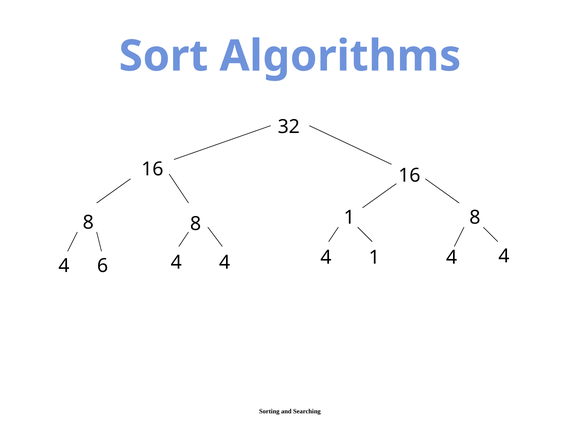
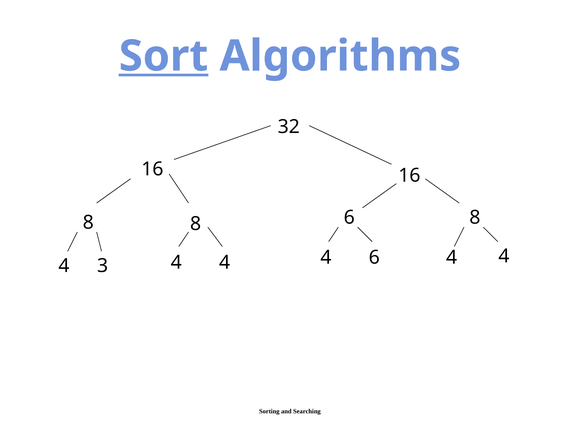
Sort underline: none -> present (164, 56)
8 1: 1 -> 6 (349, 218)
6: 6 -> 3 (103, 266)
4 1: 1 -> 6 (374, 257)
